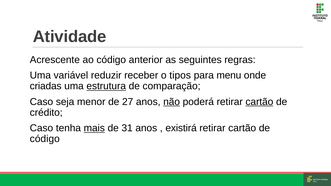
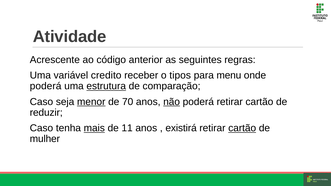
reduzir: reduzir -> credito (106, 75)
criadas: criadas -> poderá (46, 86)
menor underline: none -> present (91, 102)
27: 27 -> 70 (128, 102)
cartão underline: present -> none (259, 102)
crédito: crédito -> reduzir (46, 113)
31: 31 -> 11 (127, 128)
cartão underline: none -> present (242, 128)
código: código -> mulher (45, 139)
